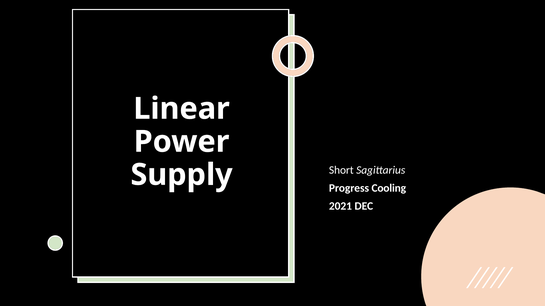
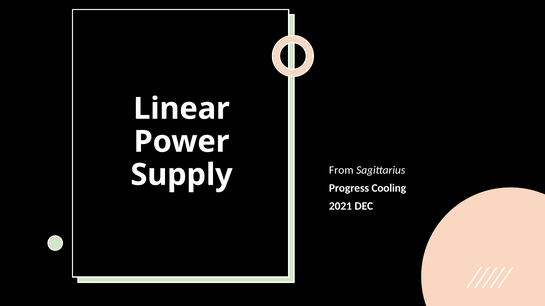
Short: Short -> From (341, 170)
